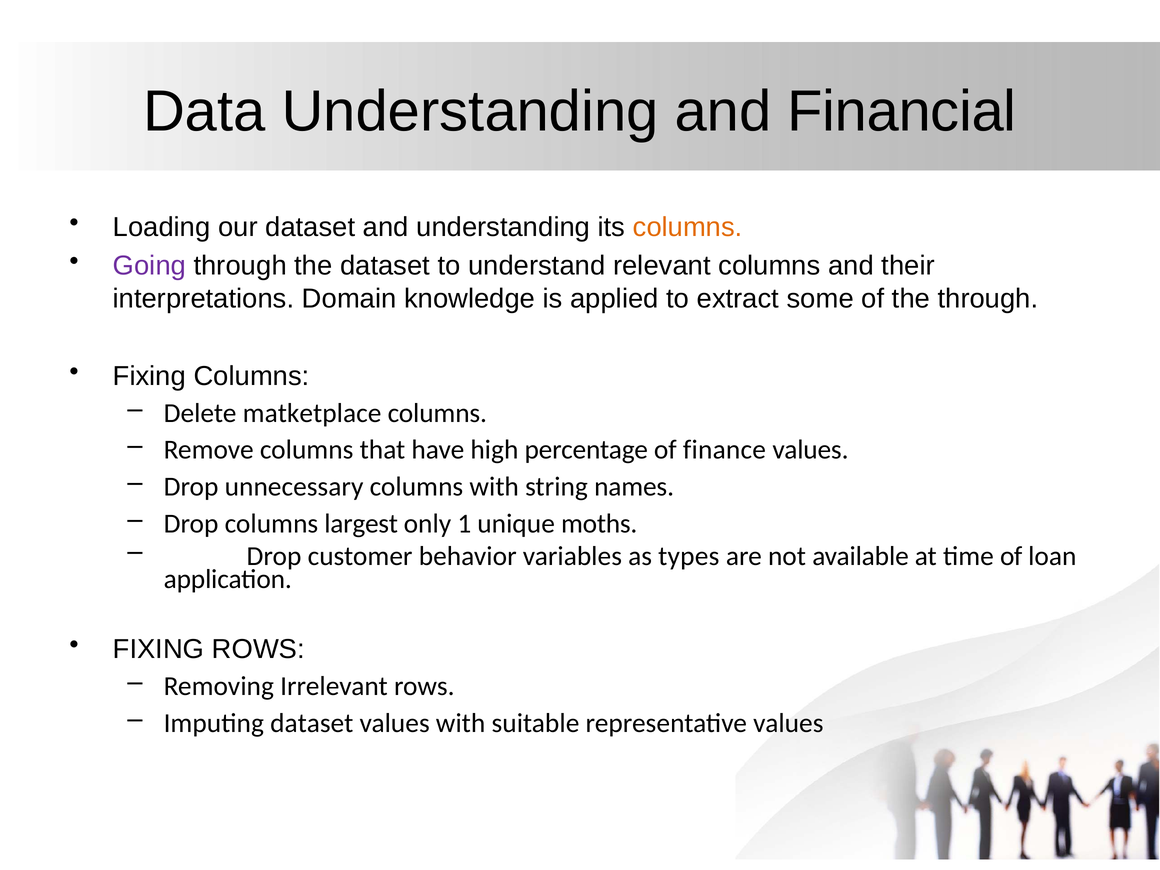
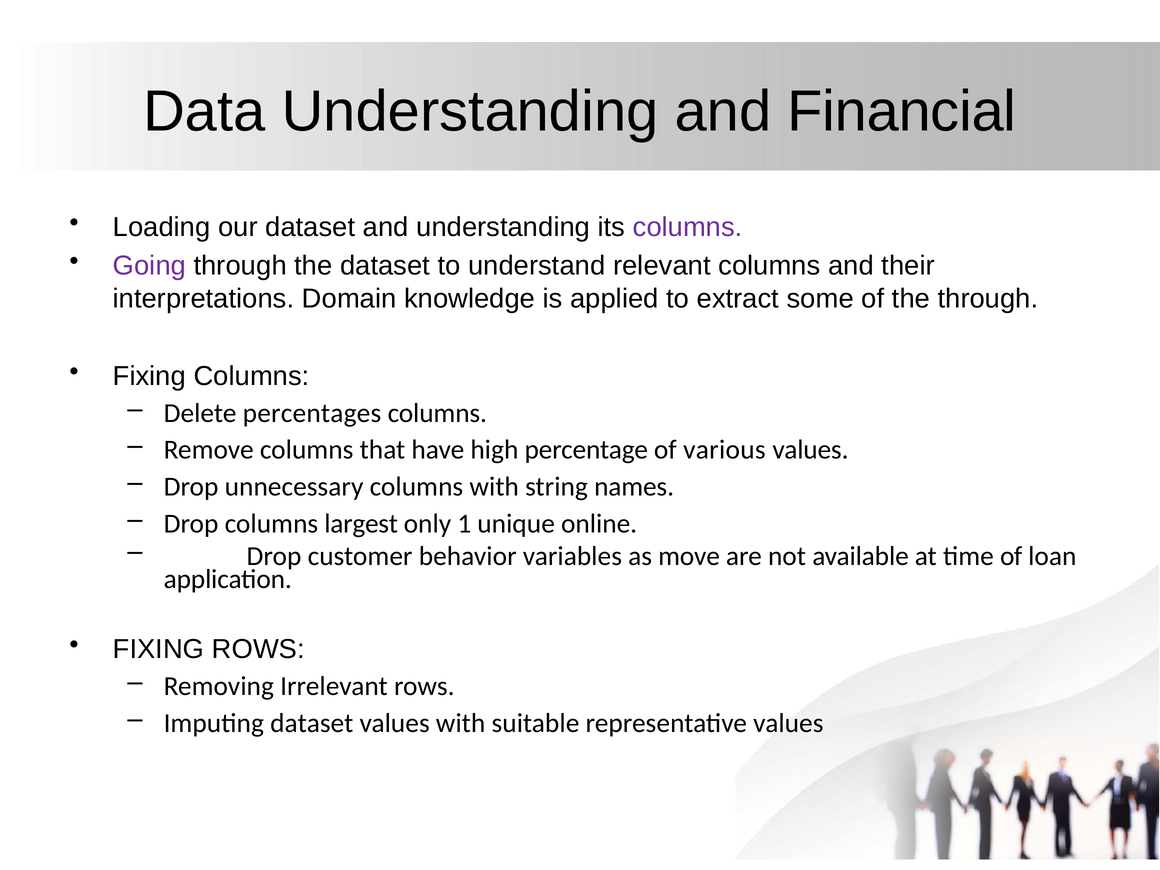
columns colour: orange -> purple (688, 227)
matketplace: matketplace -> percentages (312, 413)
finance: finance -> various (724, 450)
moths: moths -> online (599, 524)
types: types -> move (689, 556)
